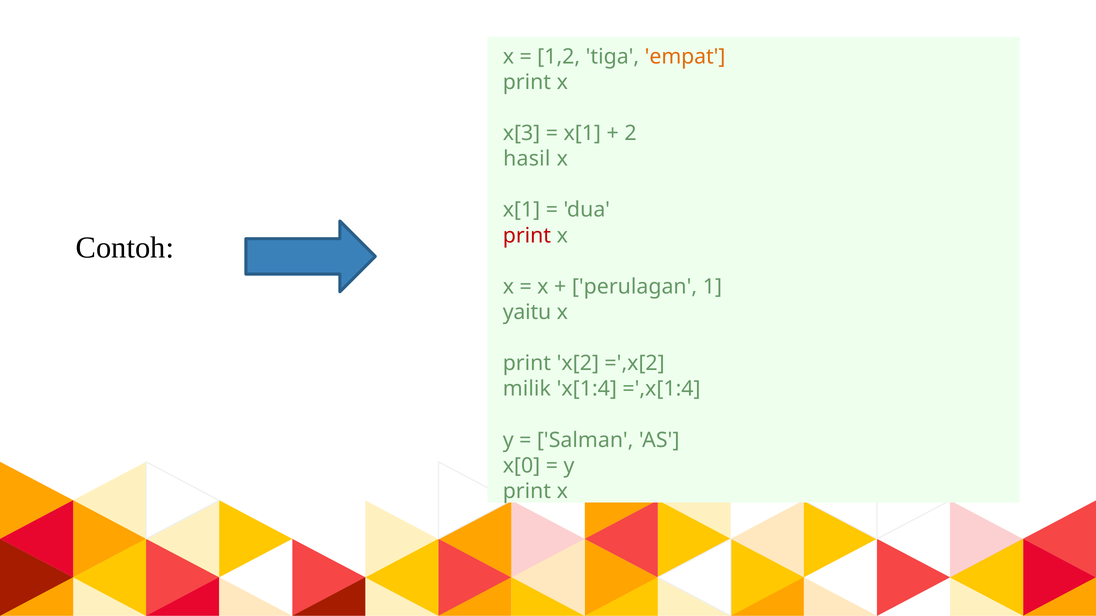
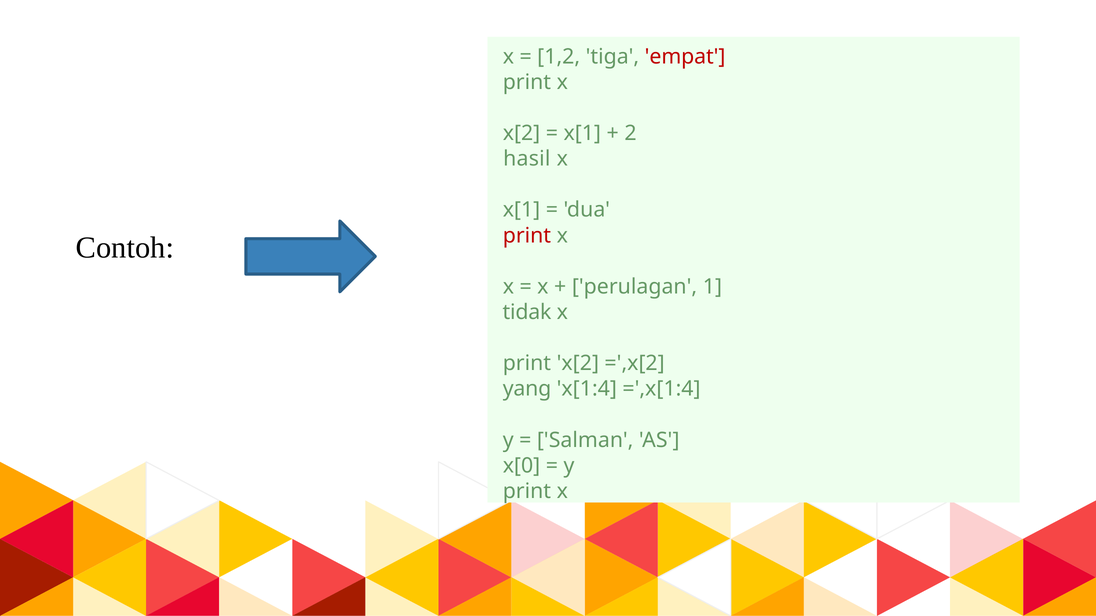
empat colour: orange -> red (685, 57)
x[3: x[3 -> x[2 (522, 133)
yaitu: yaitu -> tidak (527, 312)
milik: milik -> yang (527, 389)
